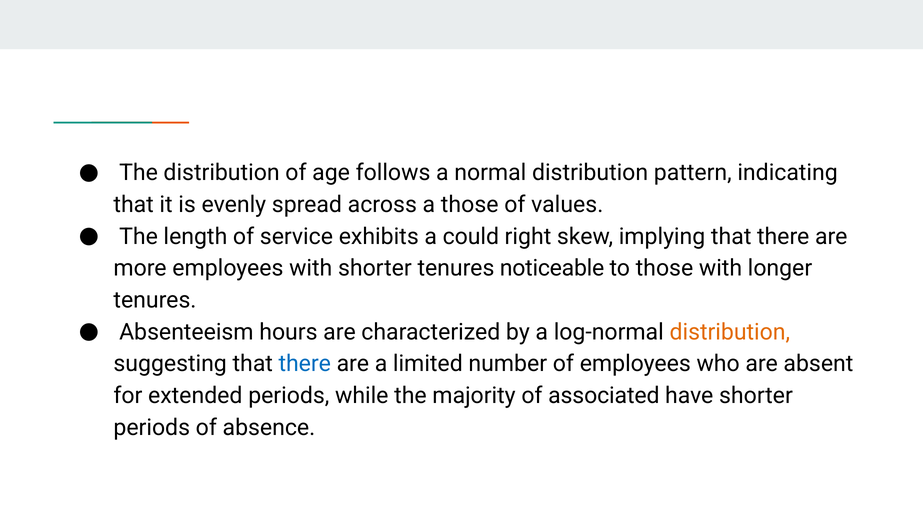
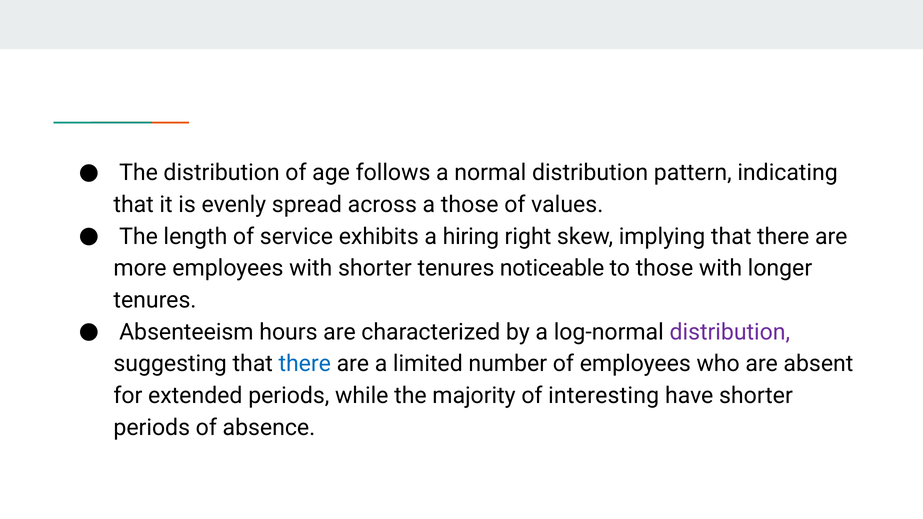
could: could -> hiring (471, 237)
distribution colour: orange -> purple (730, 332)
associated: associated -> interesting (604, 396)
